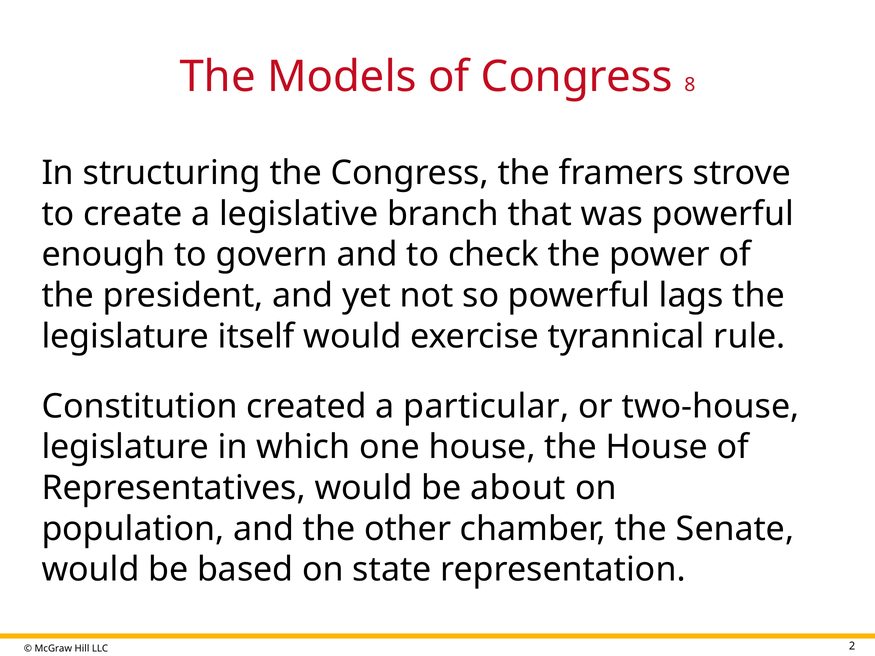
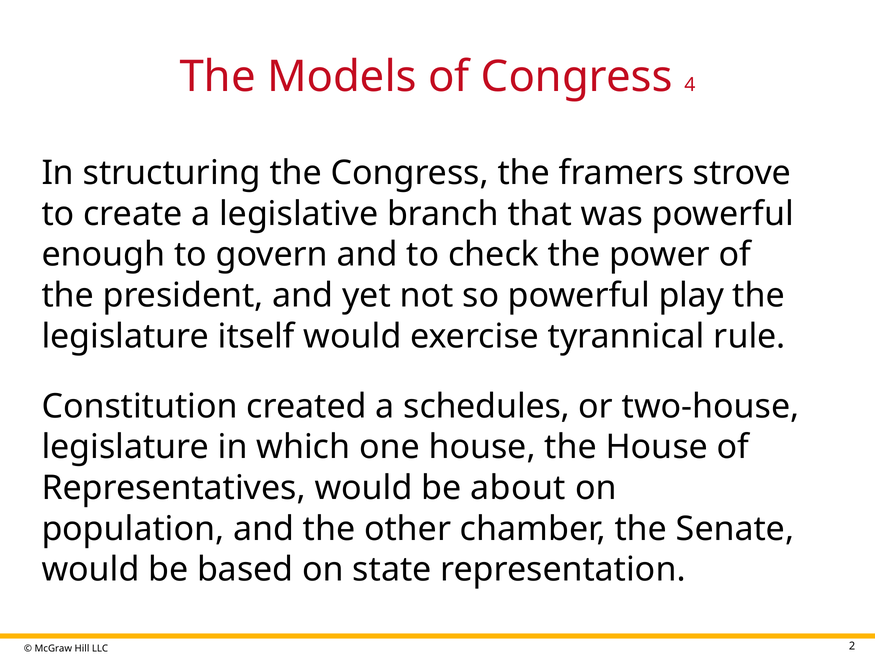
8: 8 -> 4 (690, 85)
lags: lags -> play (691, 296)
particular: particular -> schedules (487, 406)
